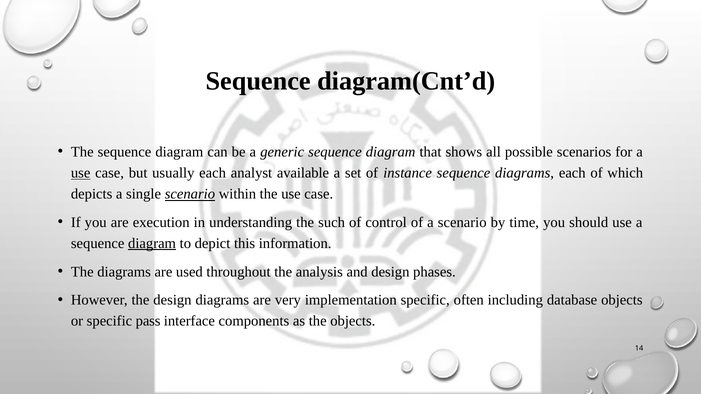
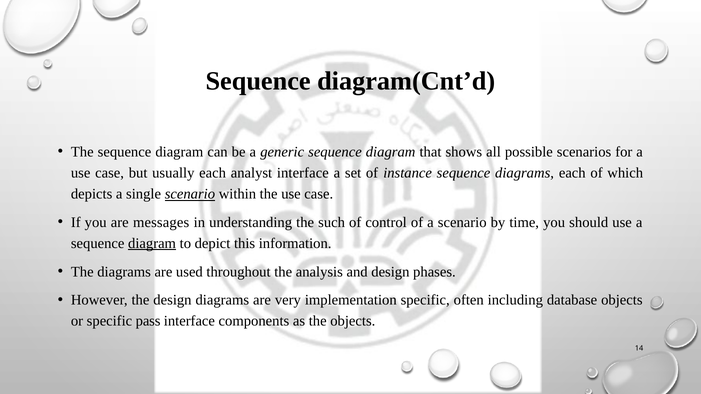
use underline: present -> none (81, 173)
analyst available: available -> interface (303, 173)
execution: execution -> messages (161, 222)
